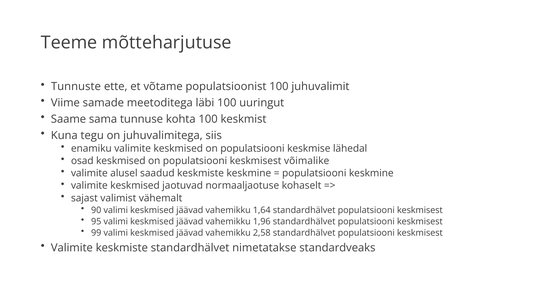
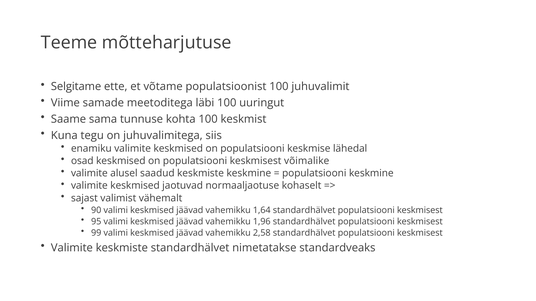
Tunnuste: Tunnuste -> Selgitame (76, 87)
